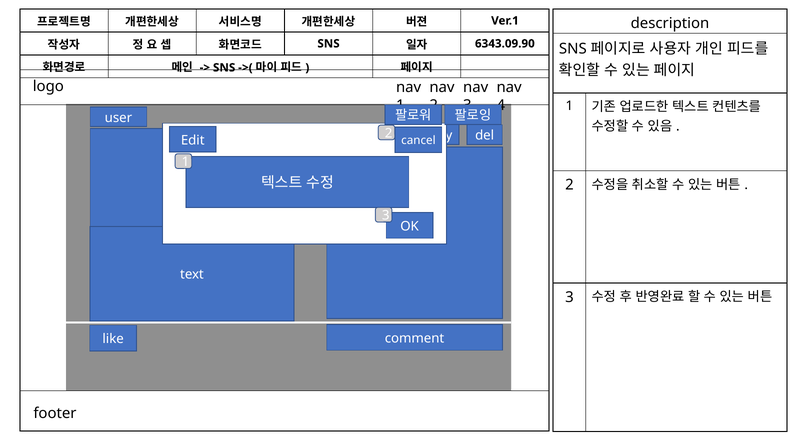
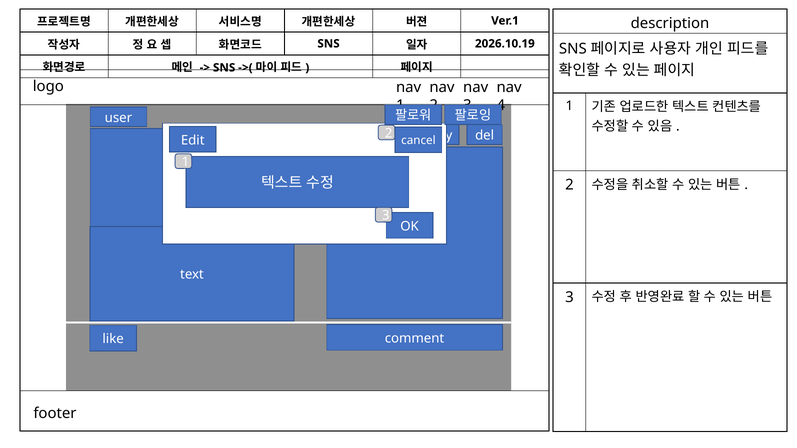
6343.09.90: 6343.09.90 -> 2026.10.19 (505, 44)
